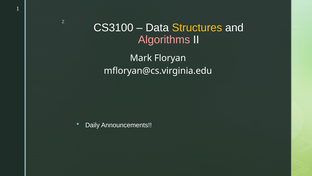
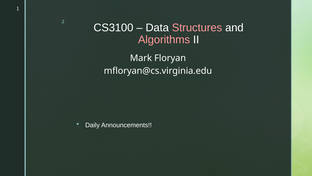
Structures colour: yellow -> pink (197, 28)
